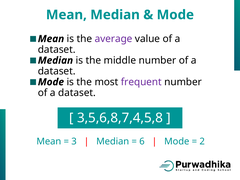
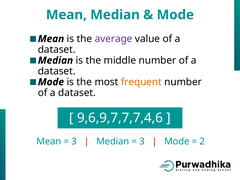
frequent colour: purple -> orange (141, 82)
3,5,6,8,7,4,5,8: 3,5,6,8,7,4,5,8 -> 9,6,9,7,7,7,4,6 (120, 118)
6: 6 -> 3 (142, 141)
